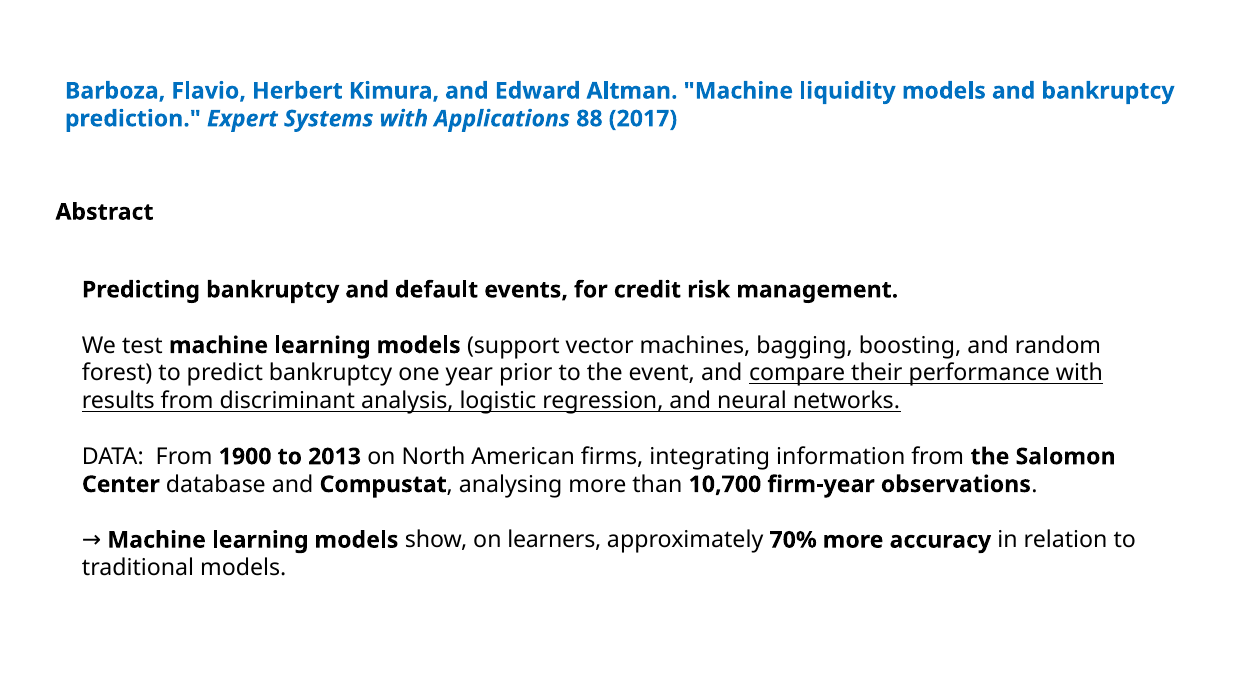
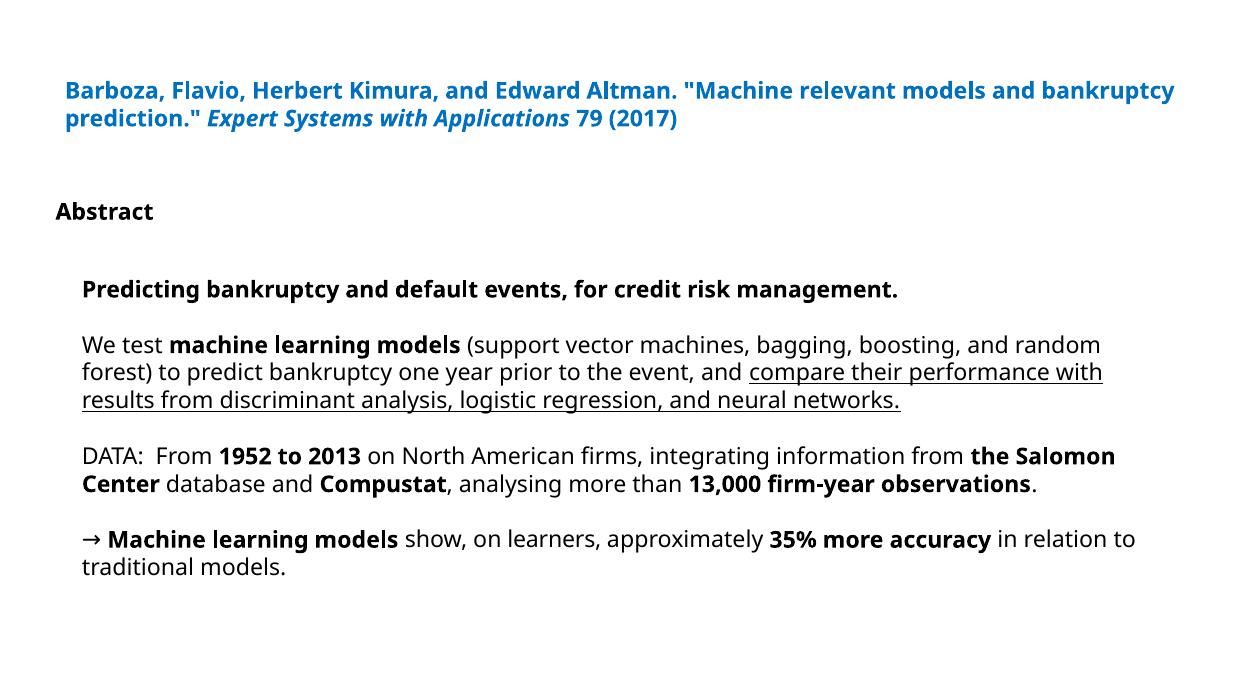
liquidity: liquidity -> relevant (848, 91)
88: 88 -> 79 (589, 119)
1900: 1900 -> 1952 (245, 457)
10,700: 10,700 -> 13,000 (725, 485)
70%: 70% -> 35% (793, 540)
